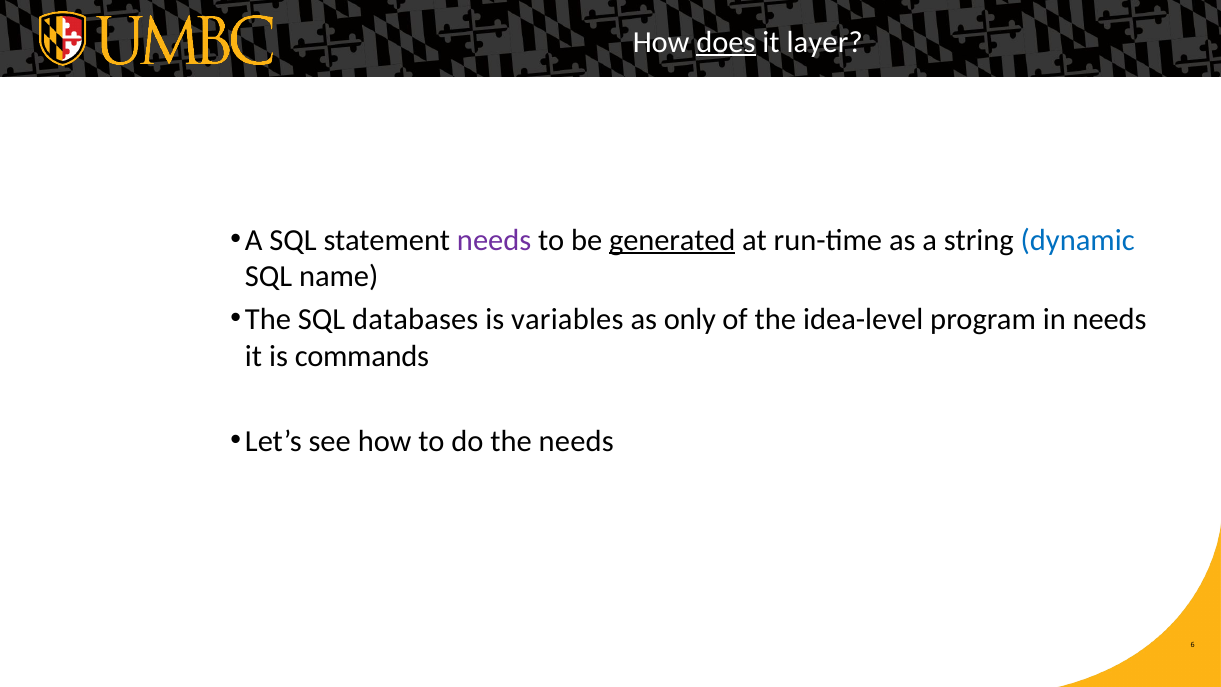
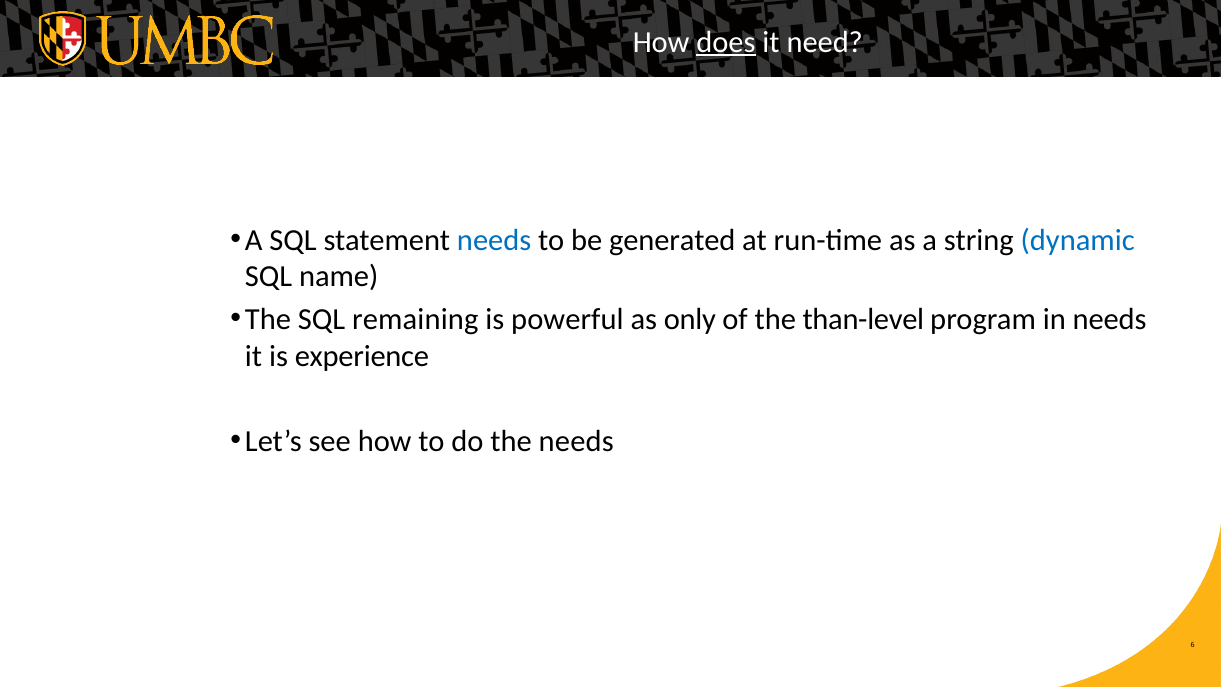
layer: layer -> need (825, 42)
needs colour: purple -> blue (494, 240)
generated underline: present -> none (672, 240)
databases: databases -> remaining (415, 319)
variables: variables -> powerful (567, 319)
idea-level: idea-level -> than-level (863, 319)
commands: commands -> experience (362, 356)
